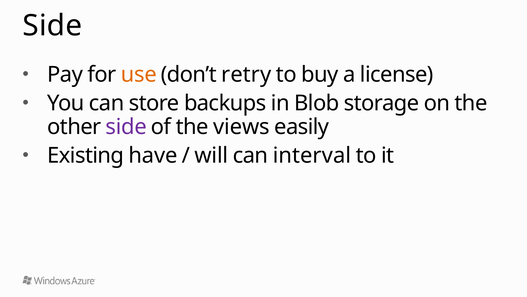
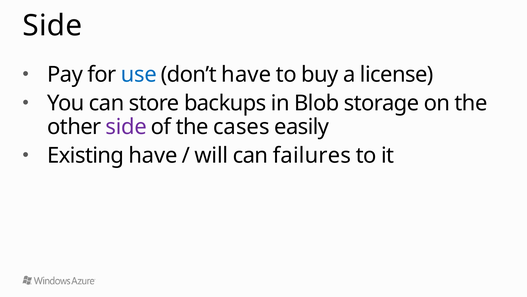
use colour: orange -> blue (139, 74)
don’t retry: retry -> have (246, 74)
views: views -> cases (241, 127)
interval: interval -> failures (312, 155)
